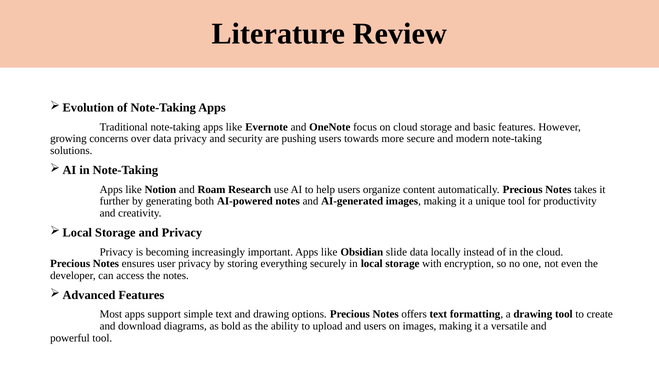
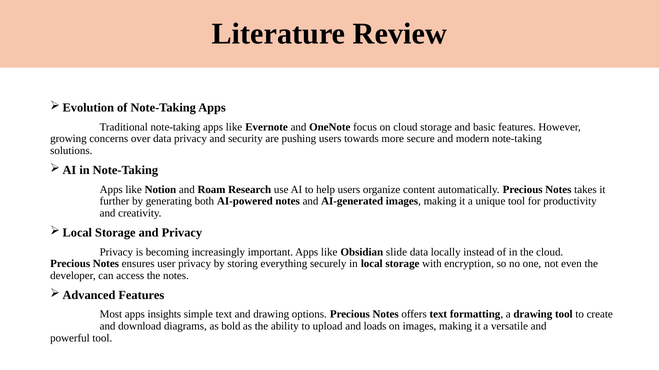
support: support -> insights (164, 315)
and users: users -> loads (375, 327)
